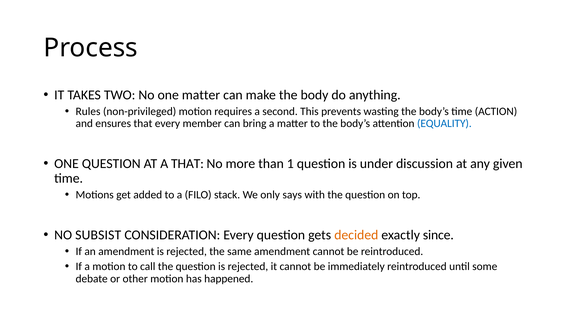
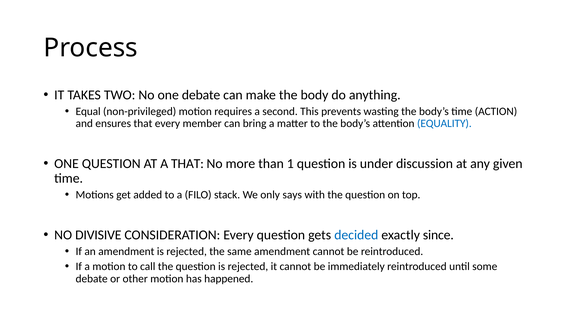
one matter: matter -> debate (201, 95)
Rules: Rules -> Equal (88, 111)
SUBSIST: SUBSIST -> DIVISIVE (98, 235)
decided colour: orange -> blue (356, 235)
